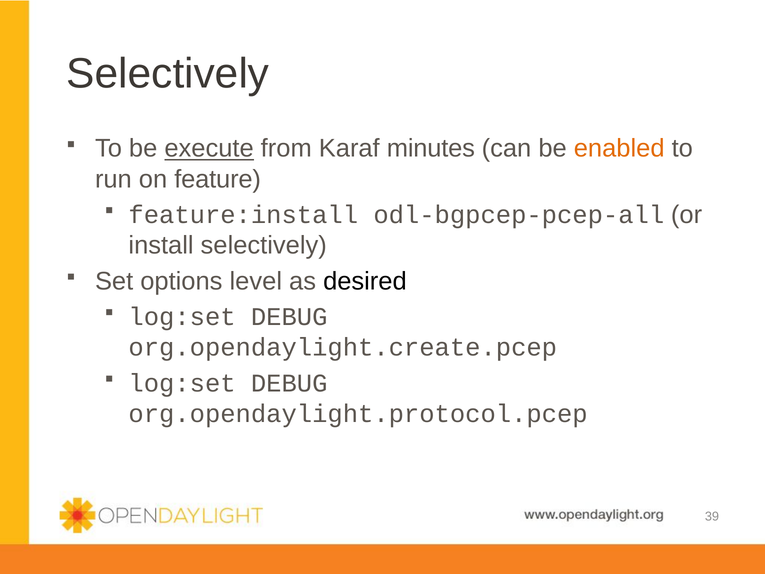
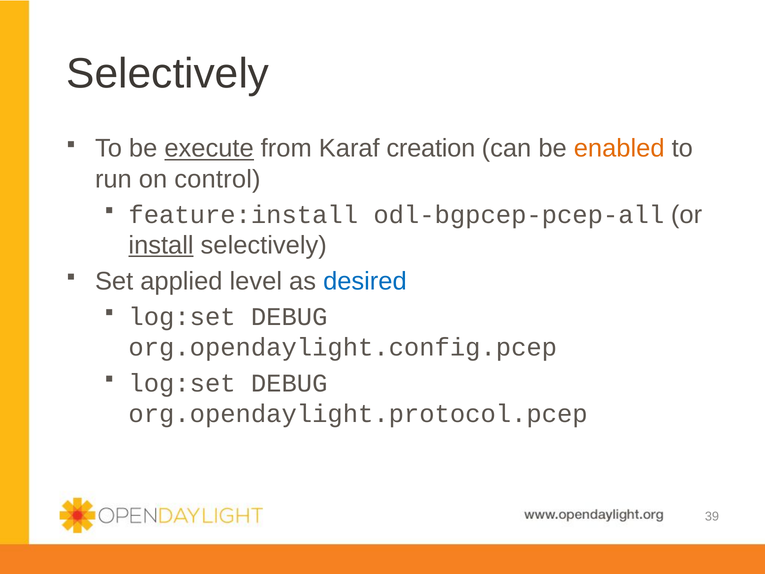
minutes: minutes -> creation (431, 148)
feature: feature -> control (217, 179)
install underline: none -> present (161, 245)
options: options -> applied (181, 281)
desired colour: black -> blue (365, 281)
org.opendaylight.create.pcep: org.opendaylight.create.pcep -> org.opendaylight.config.pcep (343, 347)
